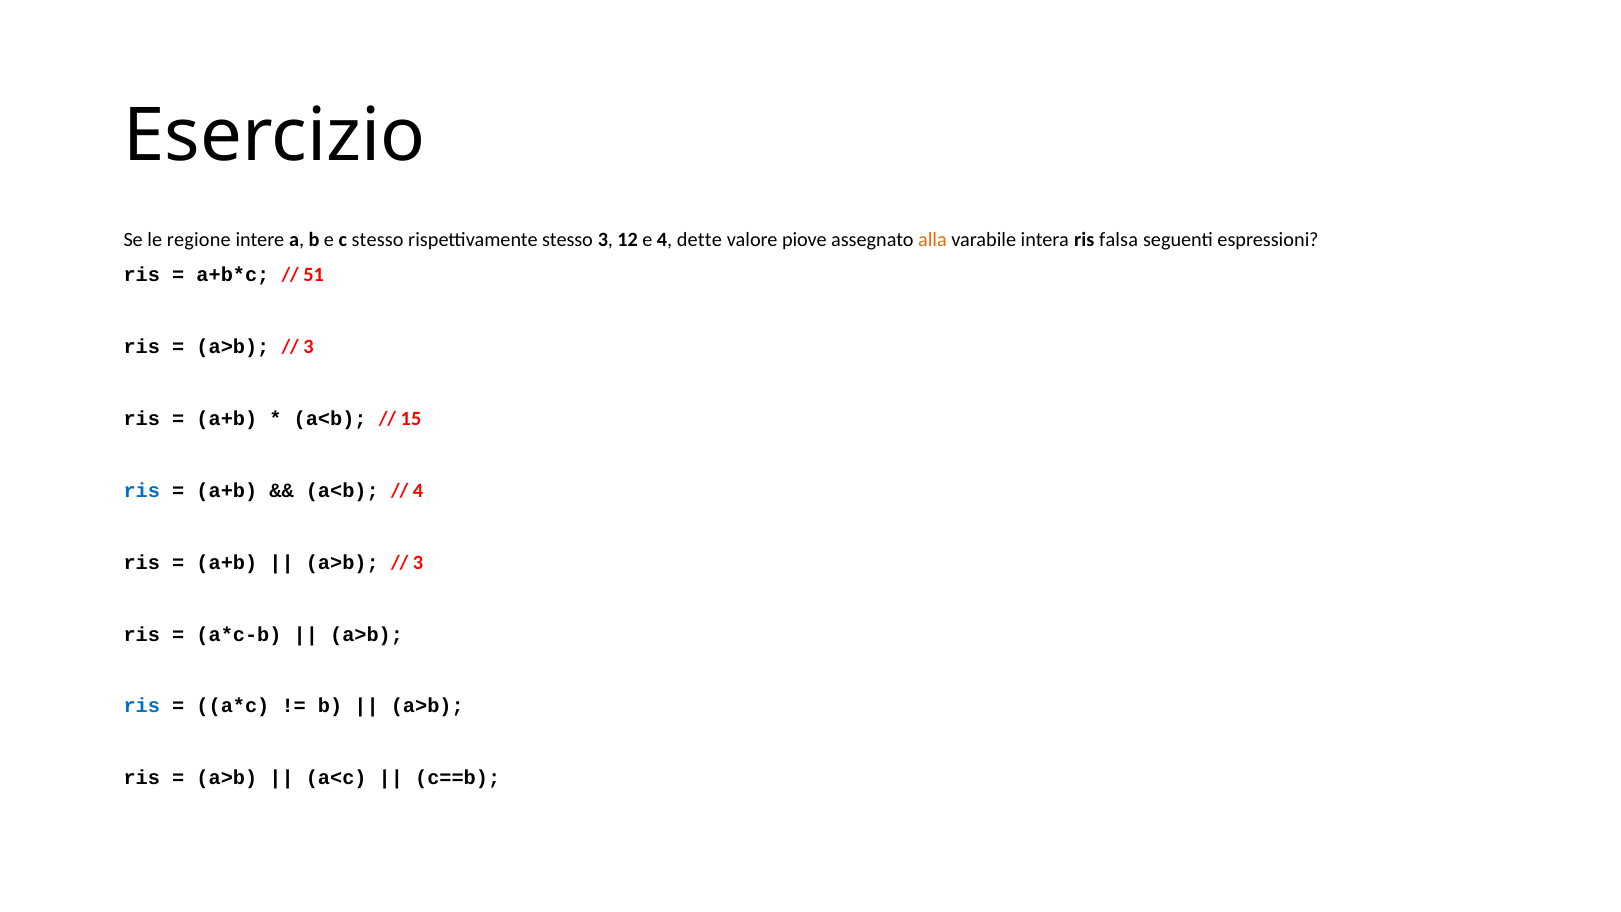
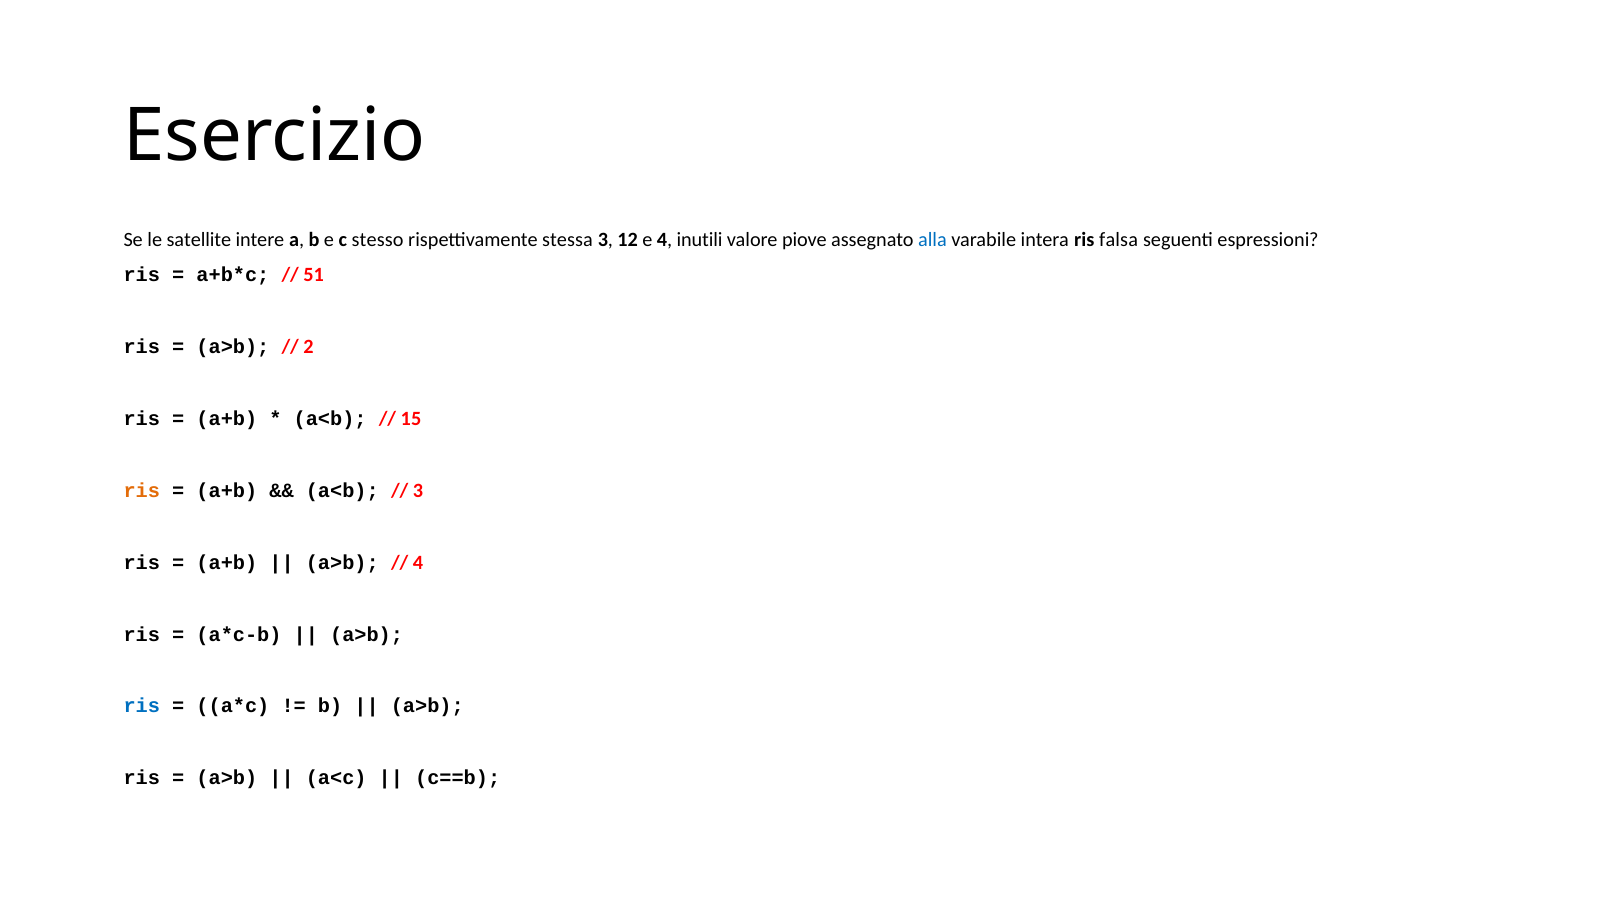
regione: regione -> satellite (199, 240)
rispettivamente stesso: stesso -> stessa (567, 240)
dette: dette -> inutili (700, 240)
alla colour: orange -> blue (932, 240)
3: 3 -> 2 (309, 347)
ris colour: blue -> orange (142, 490)
4: 4 -> 3 (418, 490)
3: 3 -> 4 (418, 562)
